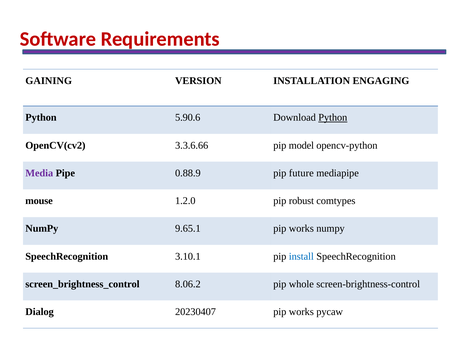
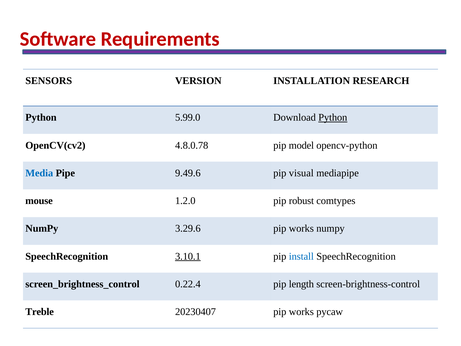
GAINING: GAINING -> SENSORS (49, 81)
ENGAGING: ENGAGING -> RESEARCH (381, 81)
5.90.6: 5.90.6 -> 5.99.0 (188, 117)
3.3.6.66: 3.3.6.66 -> 4.8.0.78 (192, 145)
Media colour: purple -> blue (39, 173)
0.88.9: 0.88.9 -> 9.49.6 (188, 173)
future: future -> visual (301, 173)
9.65.1: 9.65.1 -> 3.29.6 (188, 228)
3.10.1 underline: none -> present (188, 256)
8.06.2: 8.06.2 -> 0.22.4 (188, 284)
whole: whole -> length (301, 284)
Dialog: Dialog -> Treble (40, 312)
